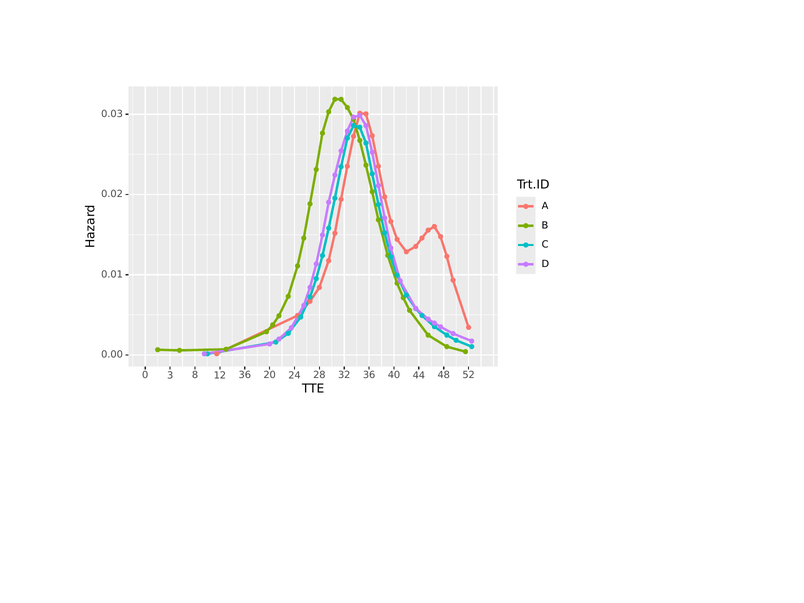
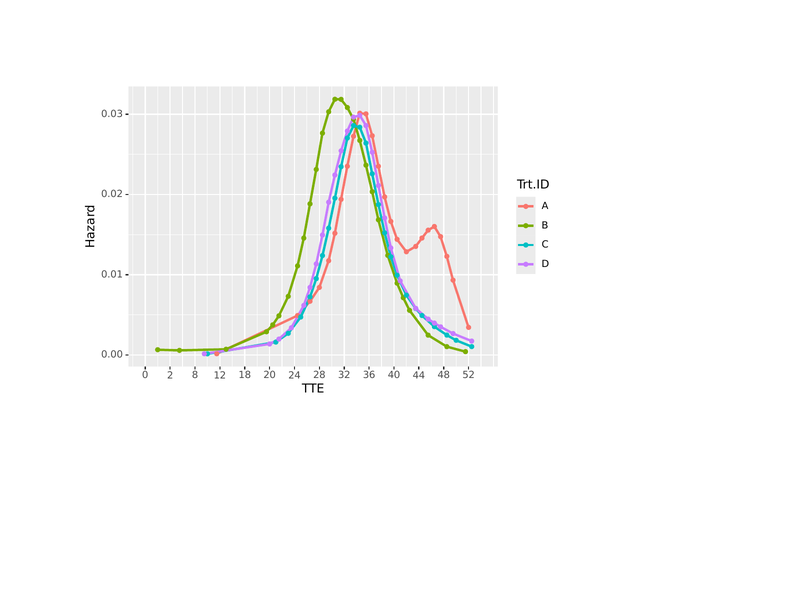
3: 3 -> 2 (170, 375)
12 36: 36 -> 18 (245, 375)
